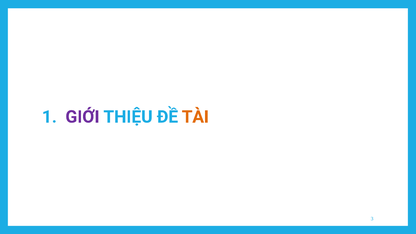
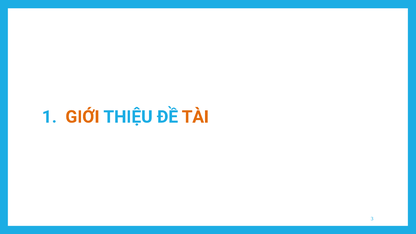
GIỚI colour: purple -> orange (82, 117)
